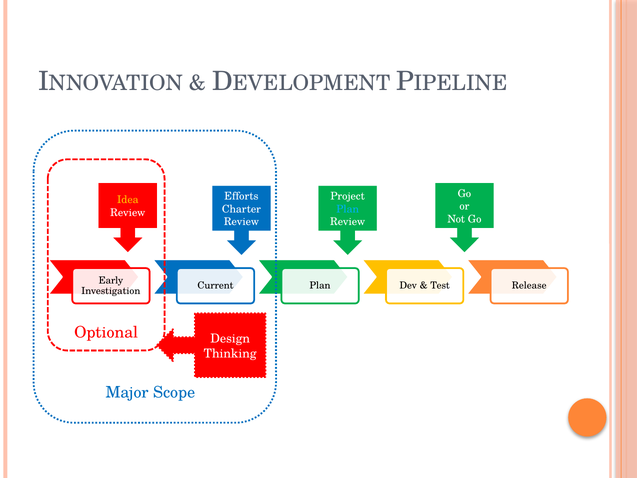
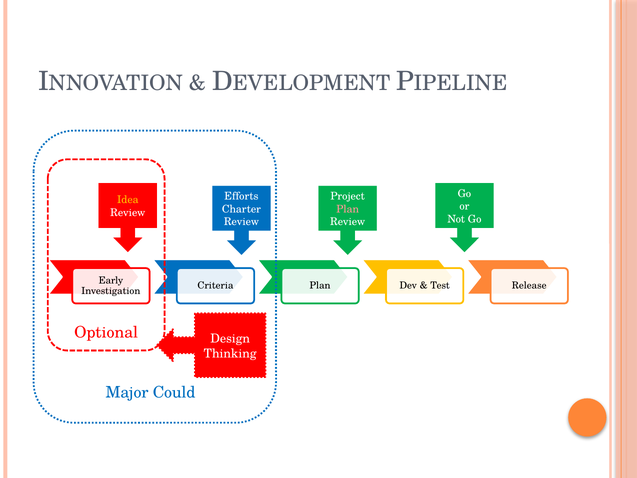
Plan colour: light blue -> pink (348, 209)
Current: Current -> Criteria (215, 286)
Scope: Scope -> Could (174, 392)
